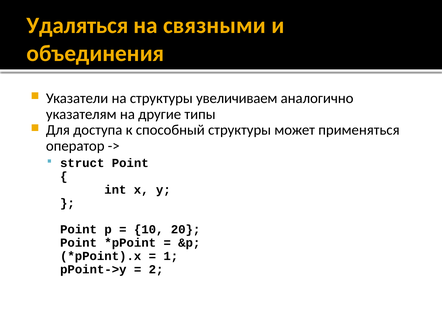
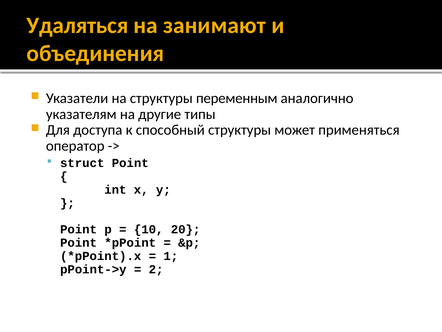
связными: связными -> занимают (214, 25)
увеличиваем: увеличиваем -> переменным (237, 98)
